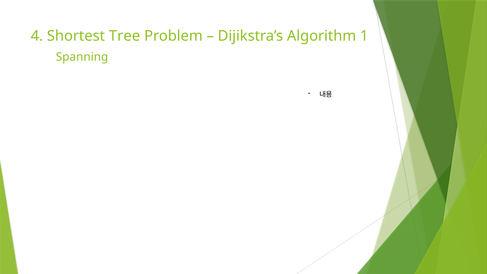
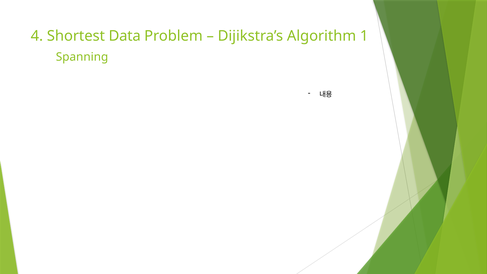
Tree: Tree -> Data (125, 36)
